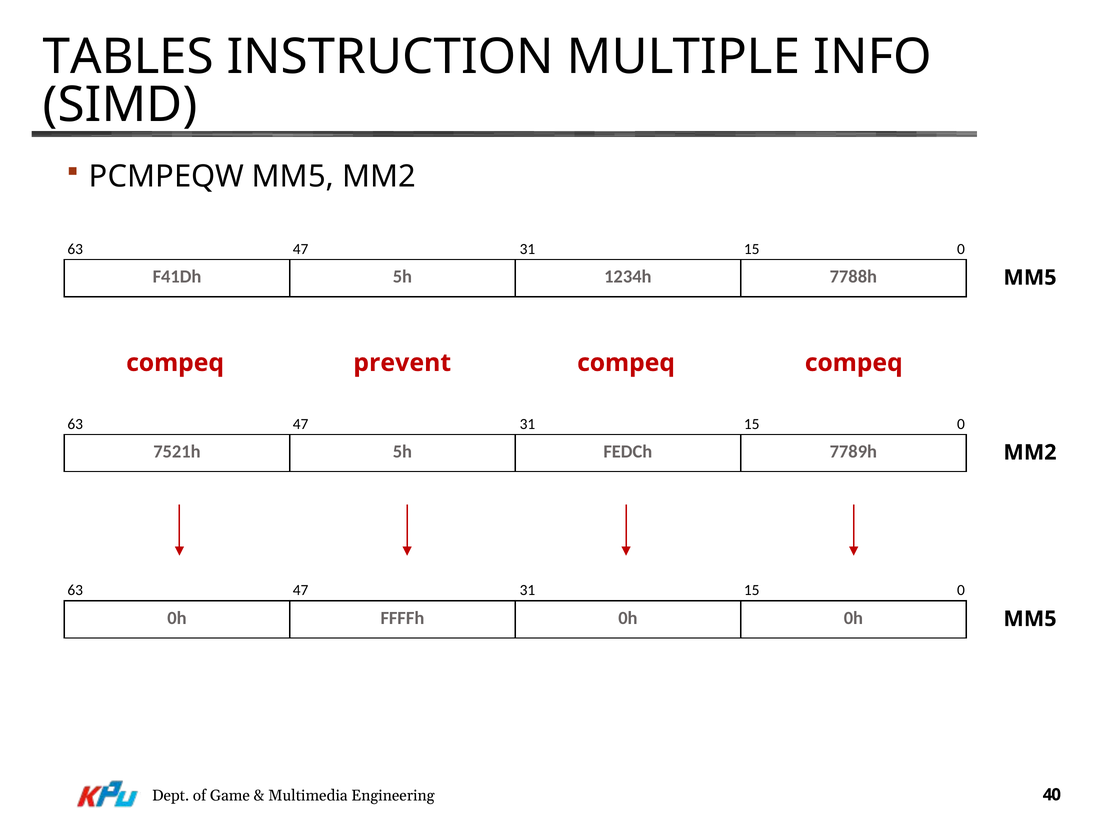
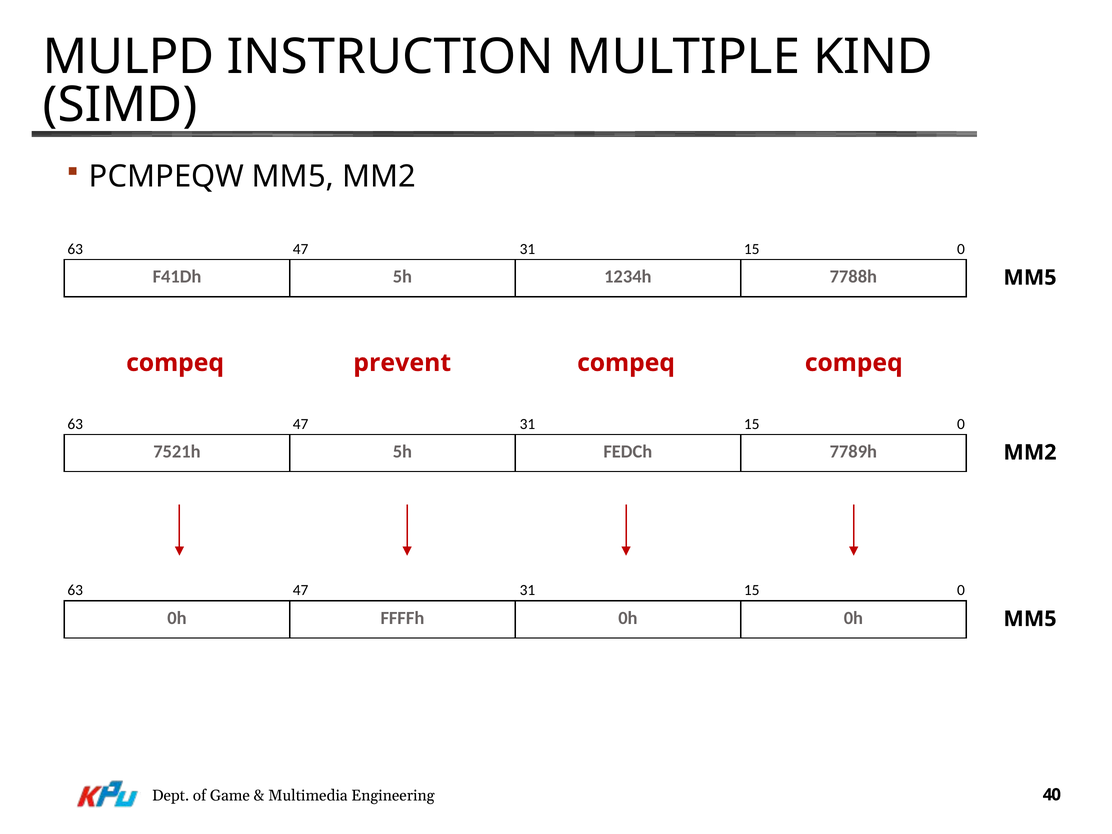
TABLES: TABLES -> MULPD (128, 57)
INFO: INFO -> KIND (873, 57)
